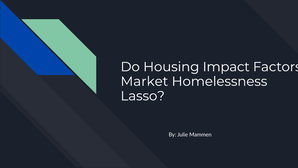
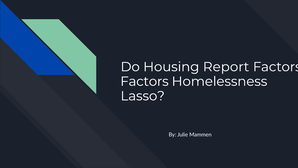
Impact: Impact -> Report (226, 67)
Market: Market -> Factors (144, 81)
